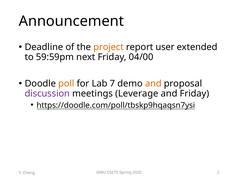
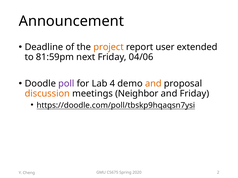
59:59pm: 59:59pm -> 81:59pm (55, 57)
04/00: 04/00 -> 04/06 (141, 57)
poll colour: orange -> purple (66, 84)
7: 7 -> 4 (112, 84)
discussion colour: purple -> orange (47, 94)
Leverage: Leverage -> Neighbor (137, 94)
